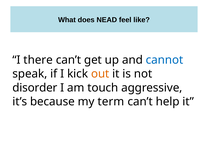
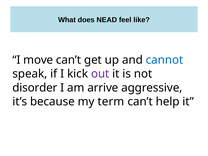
there: there -> move (38, 60)
out colour: orange -> purple (100, 74)
touch: touch -> arrive (103, 88)
